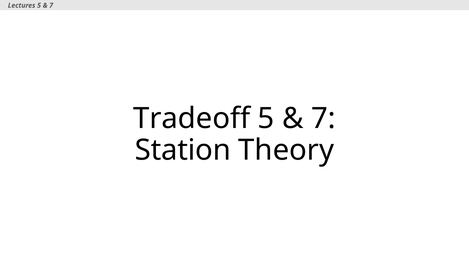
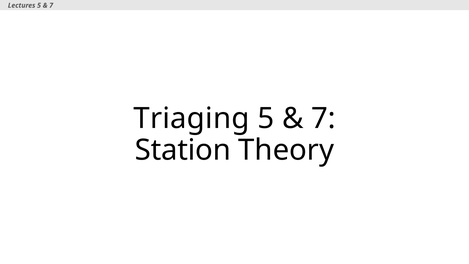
Tradeoff: Tradeoff -> Triaging (192, 118)
